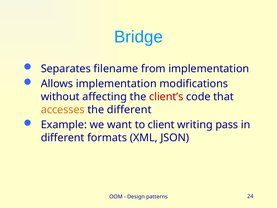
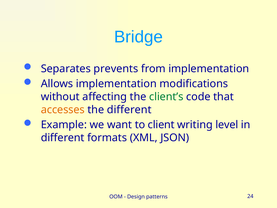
filename: filename -> prevents (116, 69)
client’s colour: red -> green (166, 97)
pass: pass -> level (227, 125)
